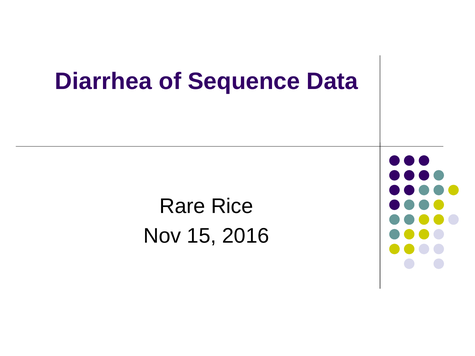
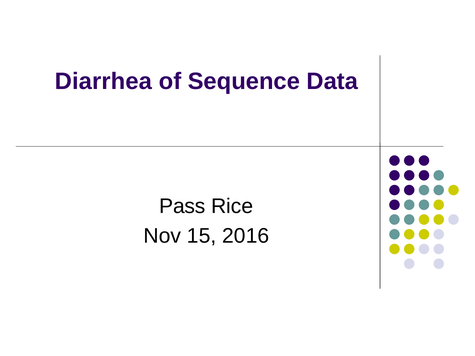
Rare: Rare -> Pass (182, 206)
